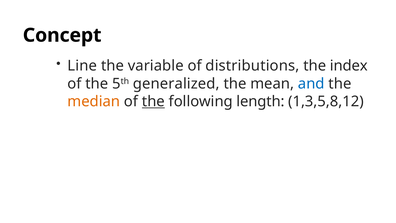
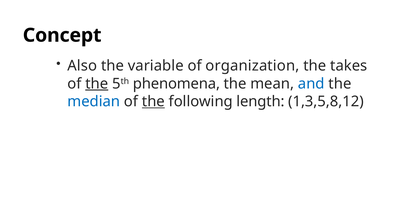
Line: Line -> Also (82, 66)
distributions: distributions -> organization (252, 66)
index: index -> takes (349, 66)
the underline: none -> present (97, 84)
generalized: generalized -> phenomena (176, 84)
median colour: orange -> blue (94, 101)
